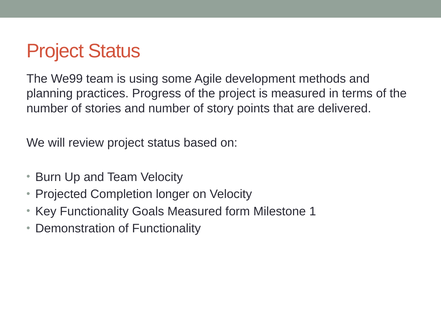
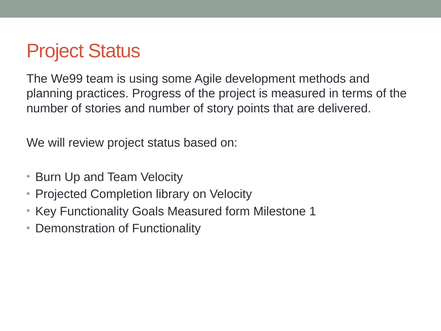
longer: longer -> library (173, 194)
